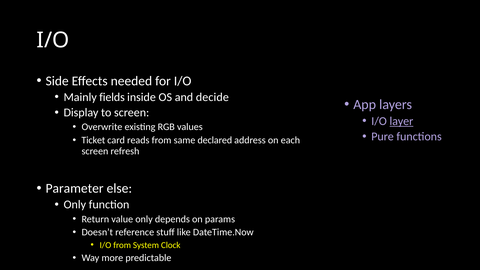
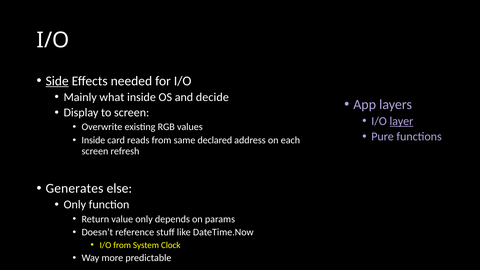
Side underline: none -> present (57, 81)
fields: fields -> what (112, 97)
Ticket: Ticket -> Inside (93, 140)
Parameter: Parameter -> Generates (75, 188)
